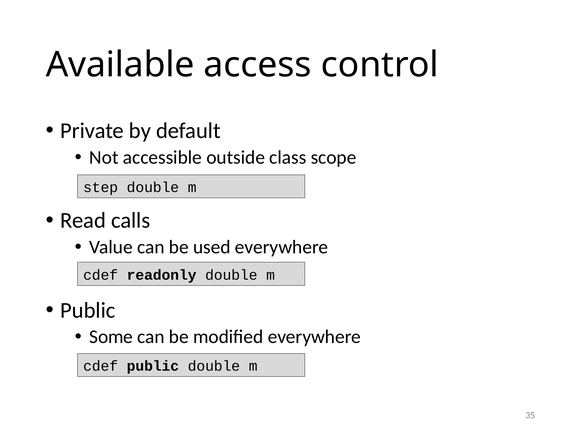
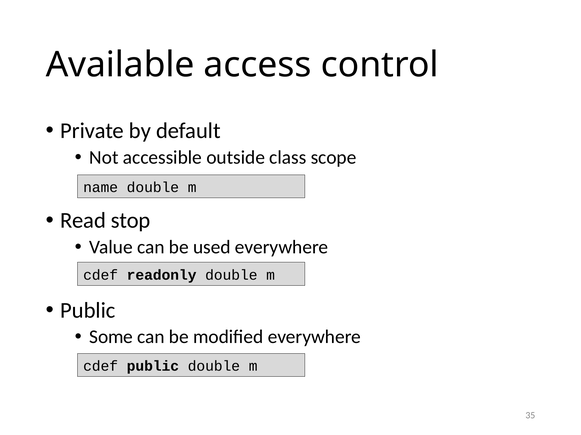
step: step -> name (101, 188)
calls: calls -> stop (131, 221)
